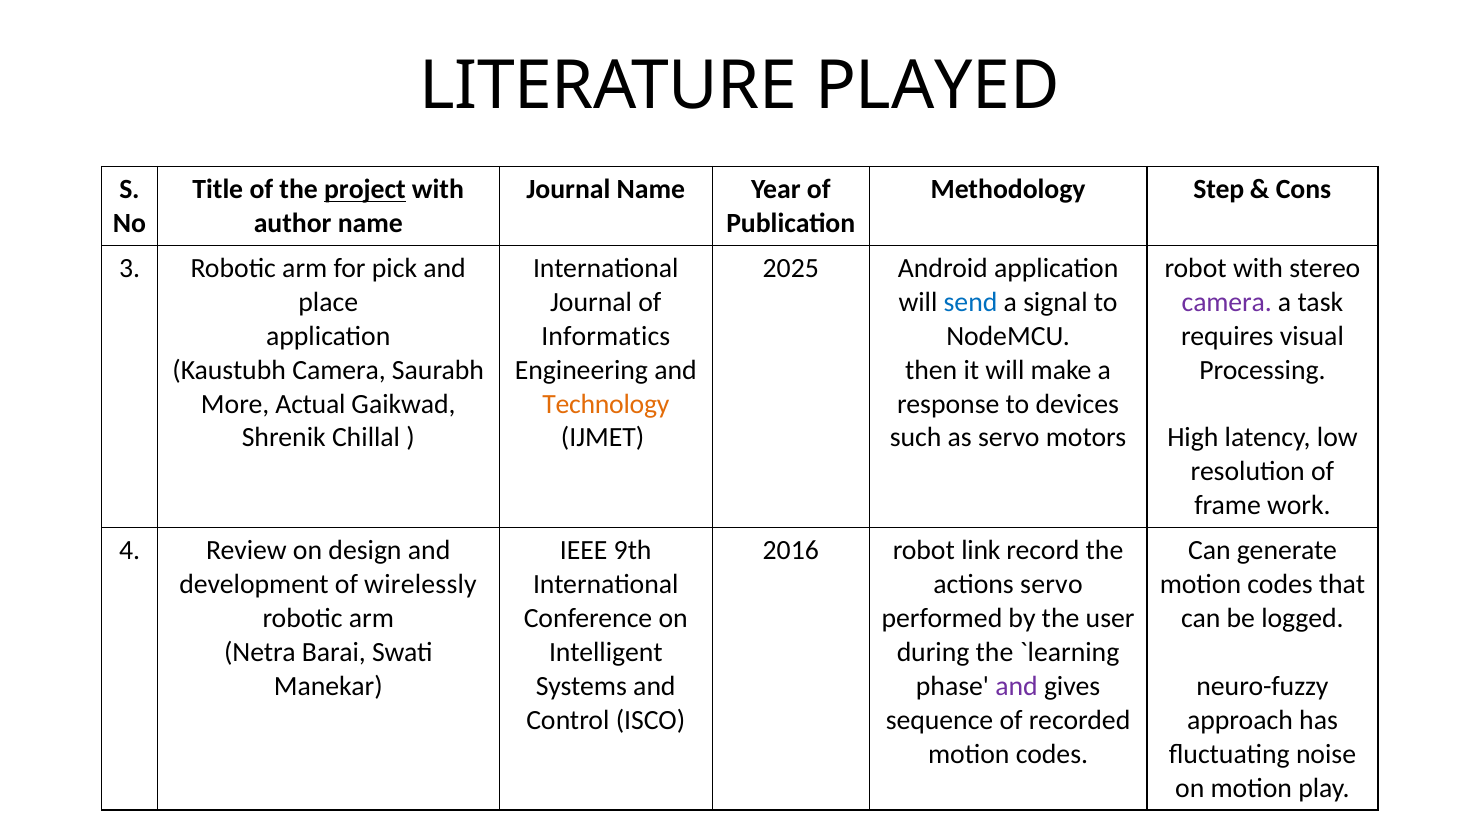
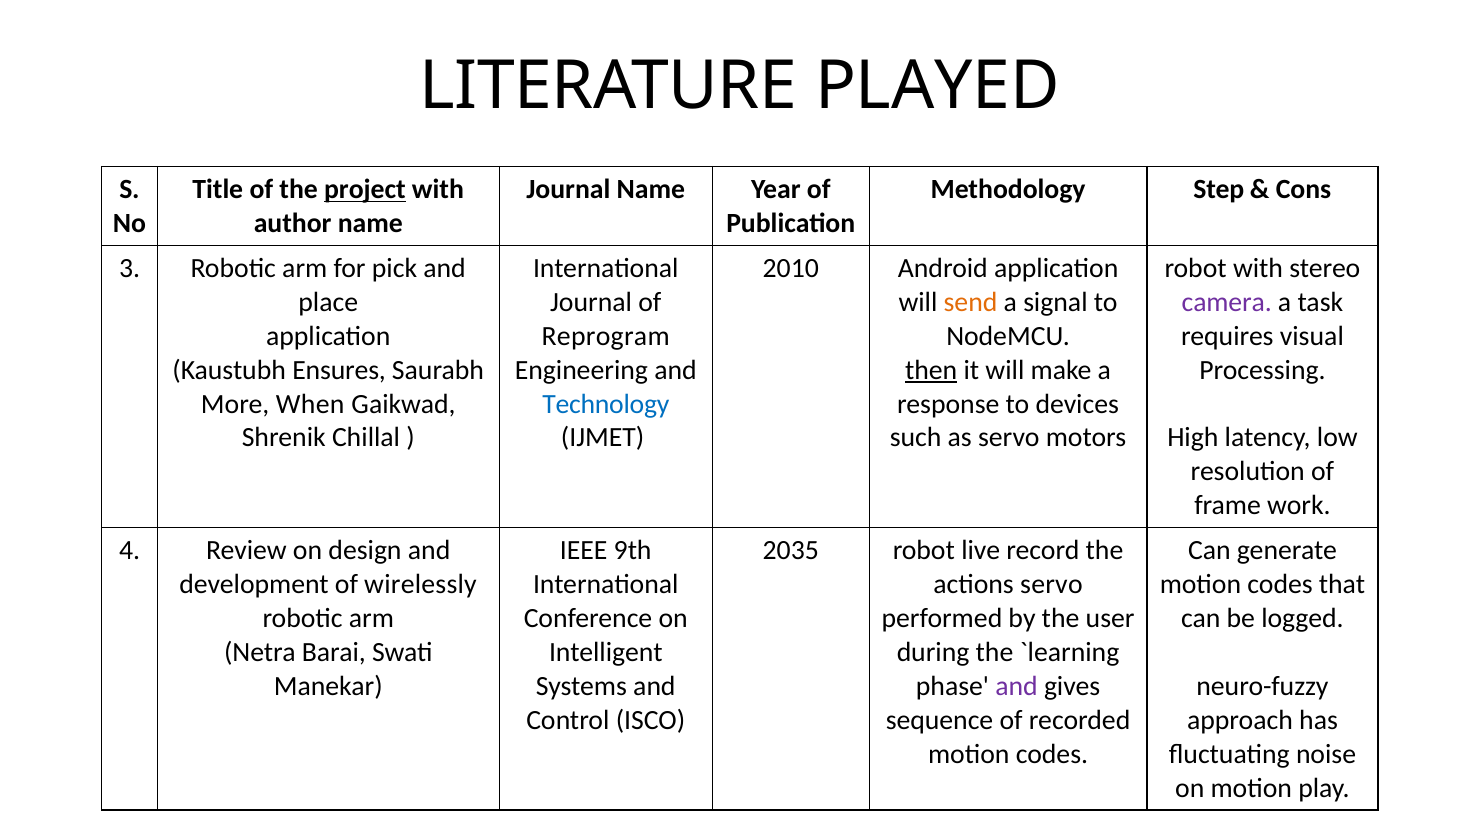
2025: 2025 -> 2010 (791, 268)
send colour: blue -> orange (971, 302)
Informatics: Informatics -> Reprogram (606, 336)
Kaustubh Camera: Camera -> Ensures (339, 370)
then underline: none -> present (931, 370)
Actual: Actual -> When (310, 404)
Technology colour: orange -> blue (606, 404)
2016: 2016 -> 2035 (791, 550)
link: link -> live (981, 550)
